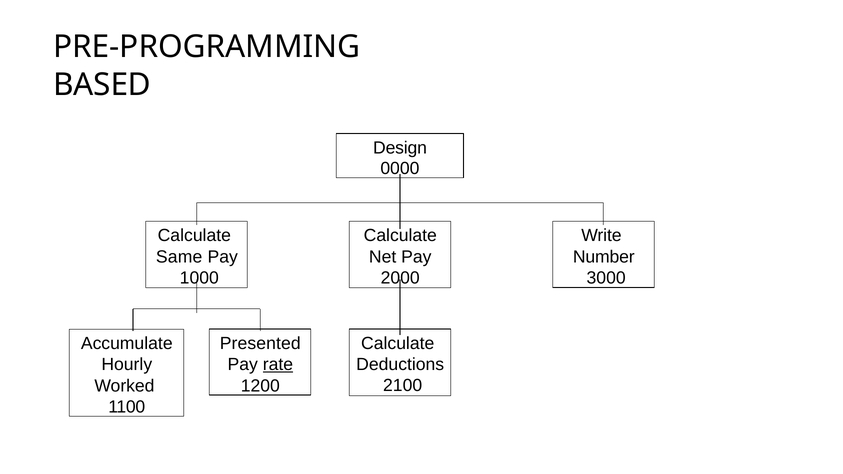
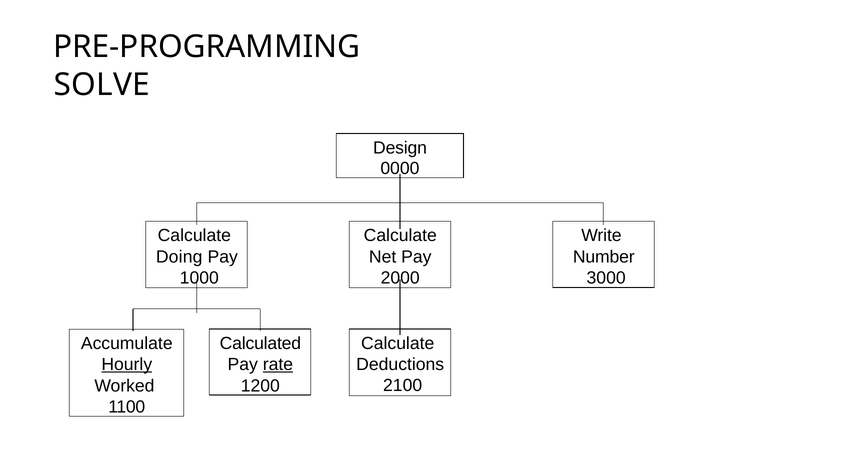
BASED: BASED -> SOLVE (102, 85)
Same: Same -> Doing (179, 257)
Presented: Presented -> Calculated (260, 344)
Hourly underline: none -> present (127, 365)
